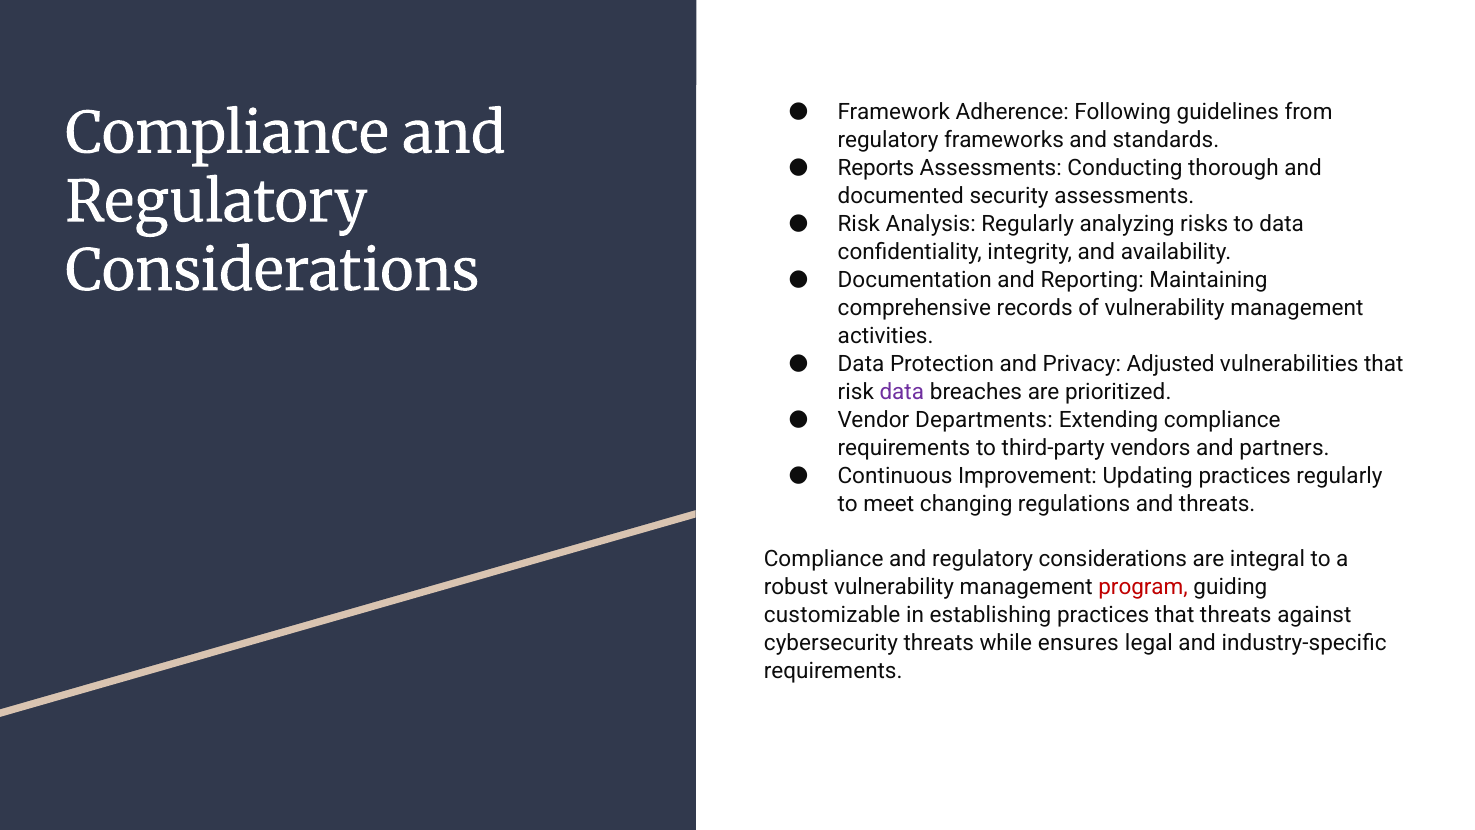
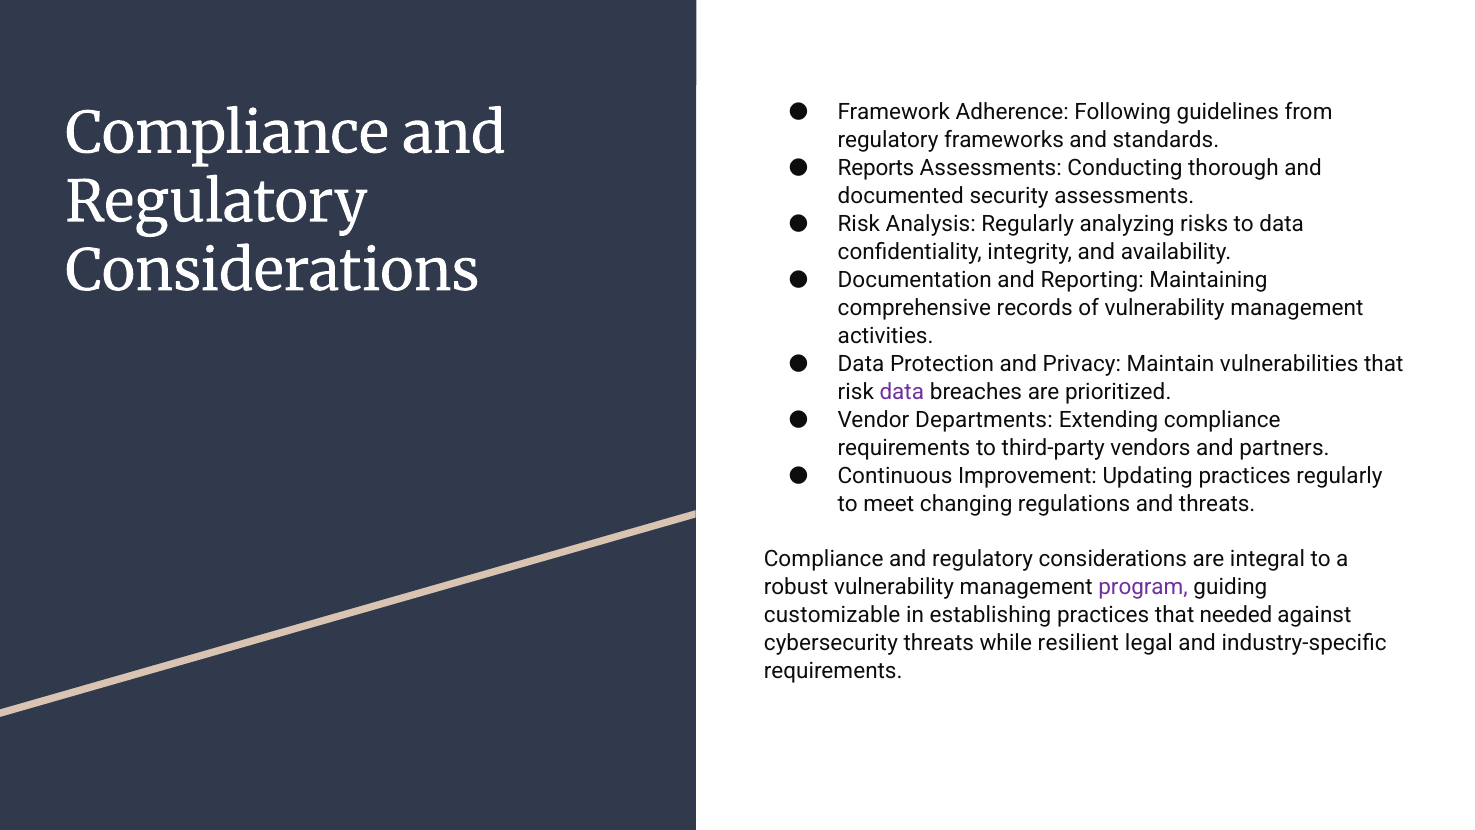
Adjusted: Adjusted -> Maintain (1171, 363)
program colour: red -> purple (1143, 587)
that threats: threats -> needed (1236, 615)
ensures: ensures -> resilient (1078, 643)
